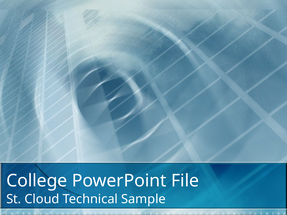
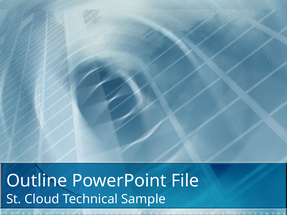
College: College -> Outline (37, 181)
